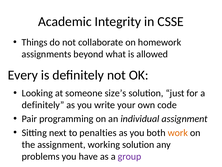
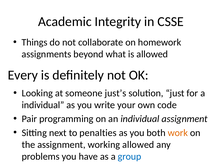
size’s: size’s -> just’s (115, 93)
definitely: definitely -> individual (43, 105)
working solution: solution -> allowed (138, 144)
group colour: purple -> blue (130, 156)
